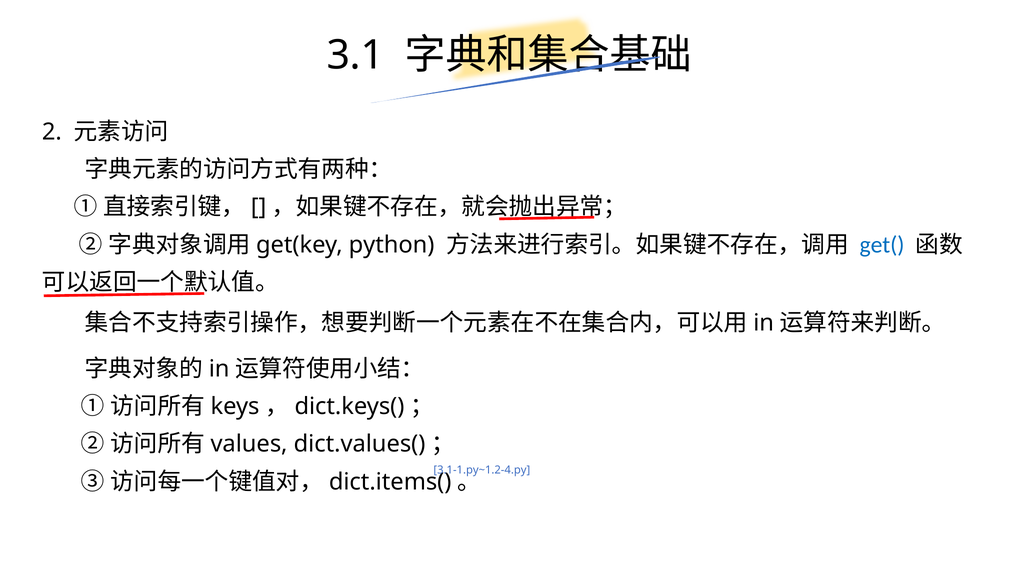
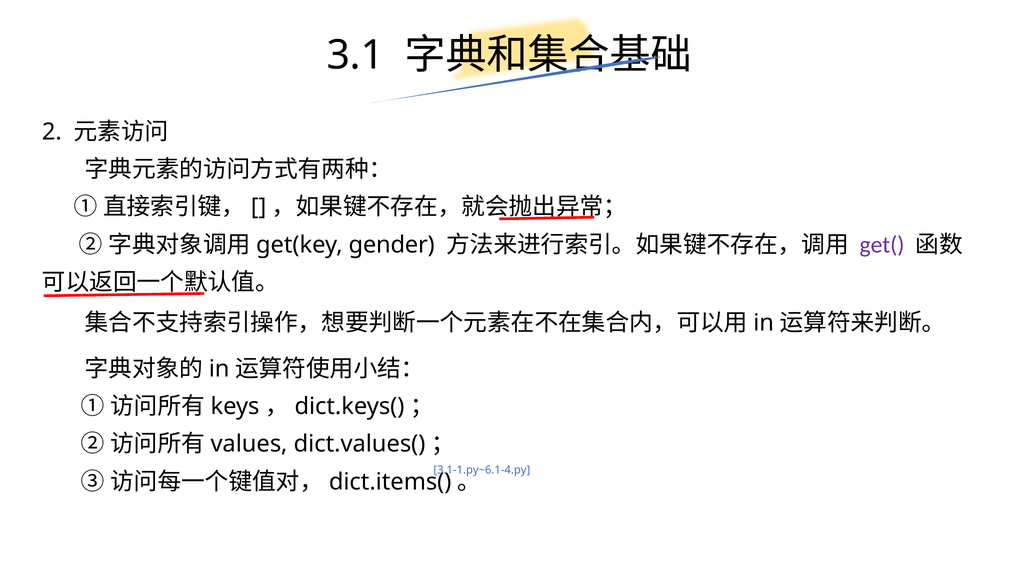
python: python -> gender (392, 245)
get( colour: blue -> purple (882, 245)
3.1-1.py~1.2-4.py: 3.1-1.py~1.2-4.py -> 3.1-1.py~6.1-4.py (482, 470)
